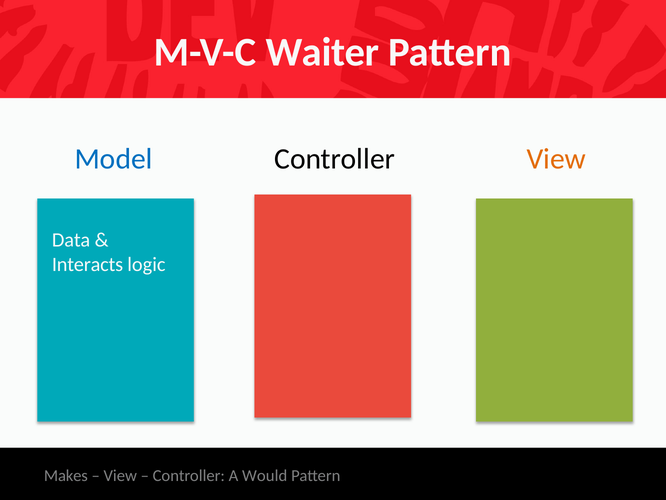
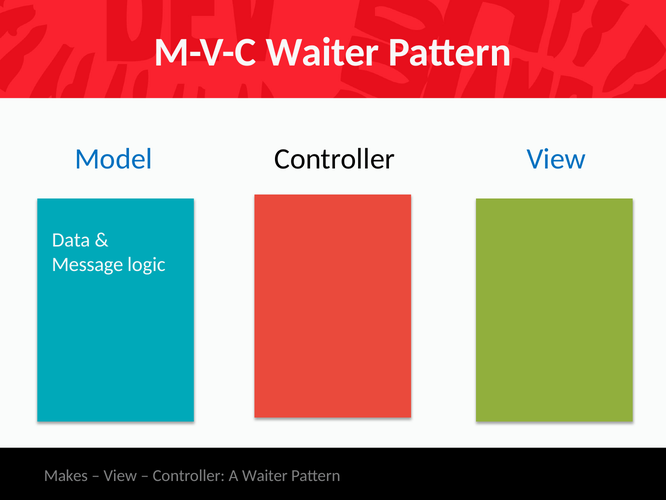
View colour: orange -> blue (556, 159)
Interacts: Interacts -> Message (87, 264)
A Would: Would -> Waiter (265, 475)
